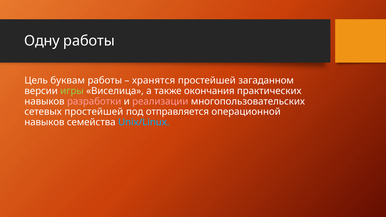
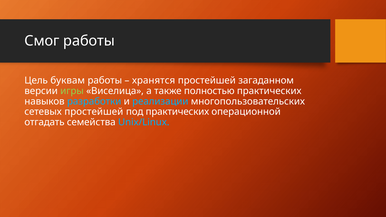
Одну: Одну -> Смог (42, 41)
окончания: окончания -> полностью (209, 91)
разработки colour: pink -> light blue (94, 101)
реализации colour: pink -> light blue (160, 101)
под отправляется: отправляется -> практических (177, 112)
навыков: навыков -> отгадать (44, 122)
